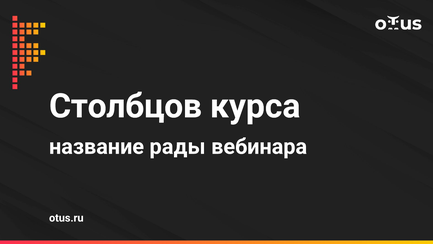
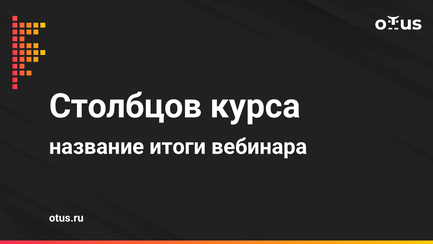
рады: рады -> итоги (178, 146)
